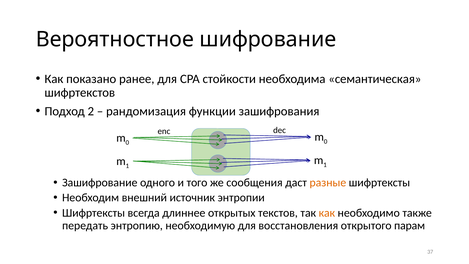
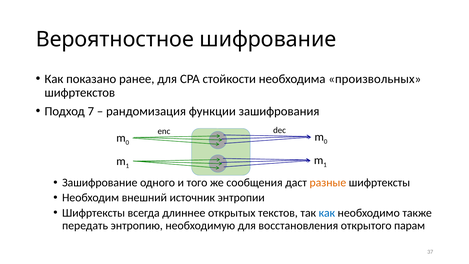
семантическая: семантическая -> произвольных (375, 79)
2: 2 -> 7 (91, 111)
как colour: orange -> blue (327, 213)
